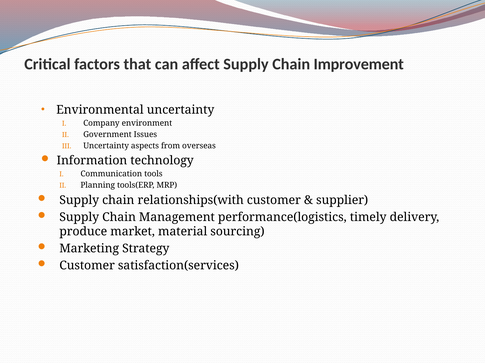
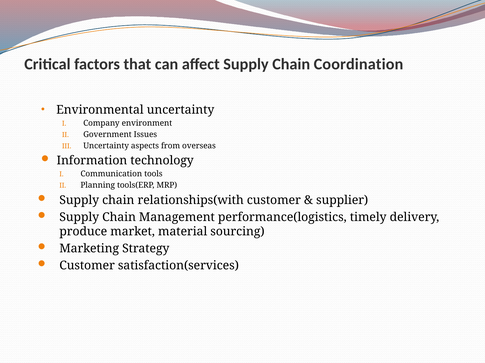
Improvement: Improvement -> Coordination (359, 64)
